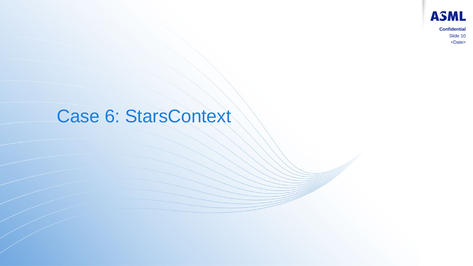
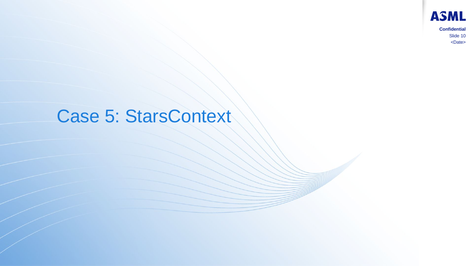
6: 6 -> 5 (112, 116)
